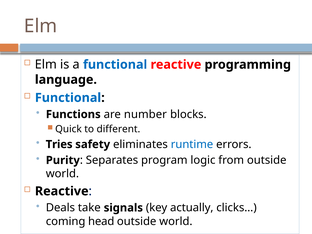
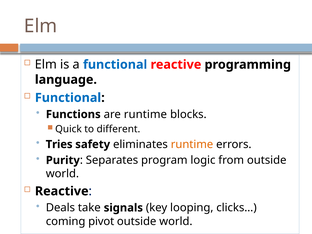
are number: number -> runtime (145, 114)
runtime colour: blue -> orange (192, 144)
actually: actually -> looping (192, 208)
head: head -> pivot (101, 221)
